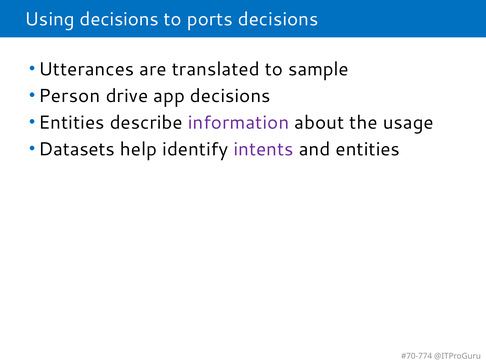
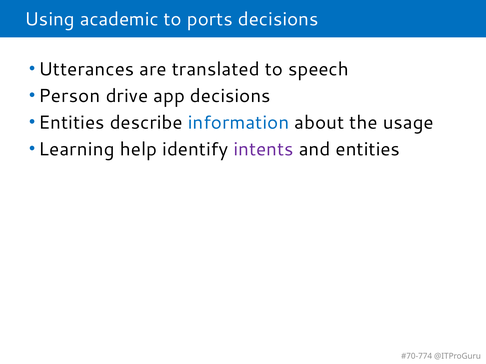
Using decisions: decisions -> academic (119, 19)
sample: sample -> speech (318, 69)
information colour: purple -> blue (238, 123)
Datasets: Datasets -> Learning (77, 150)
